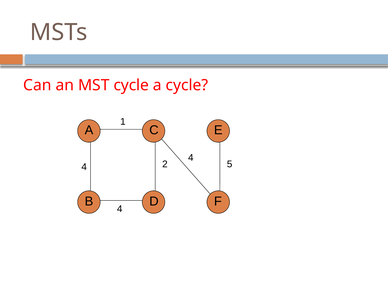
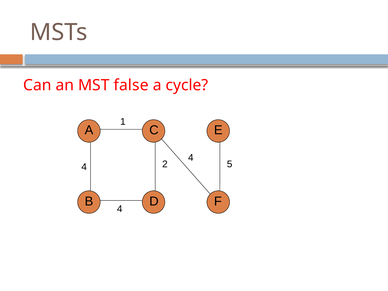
MST cycle: cycle -> false (131, 85)
